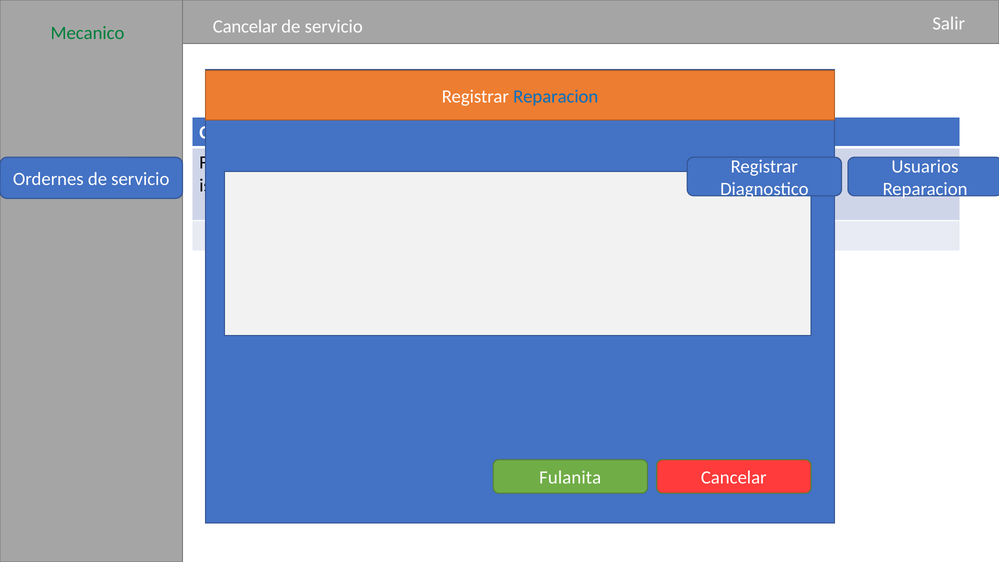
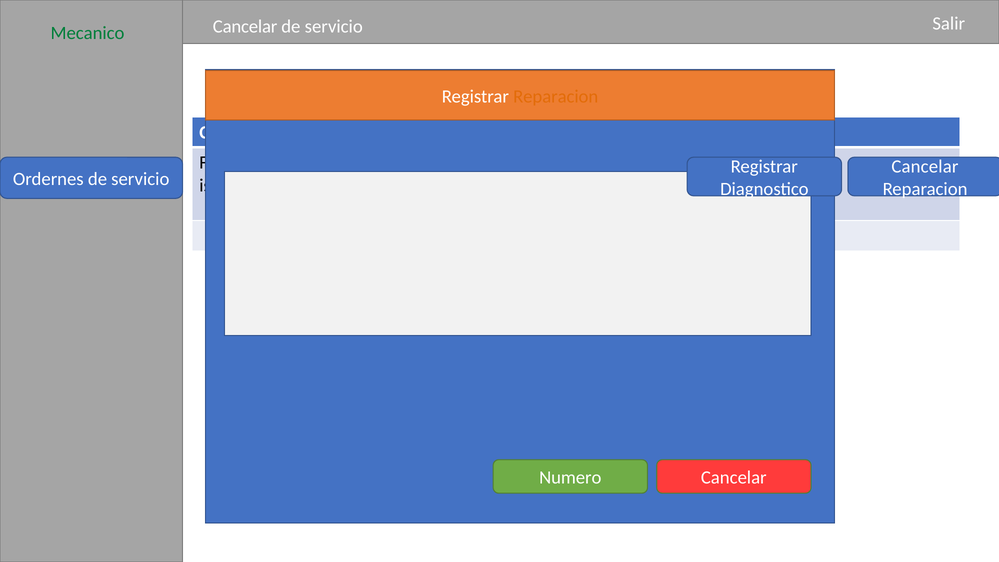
Reparacion colour: blue -> orange (556, 96)
Usuarios: Usuarios -> Cancelar (925, 167)
Fulanita: Fulanita -> Numero (570, 478)
